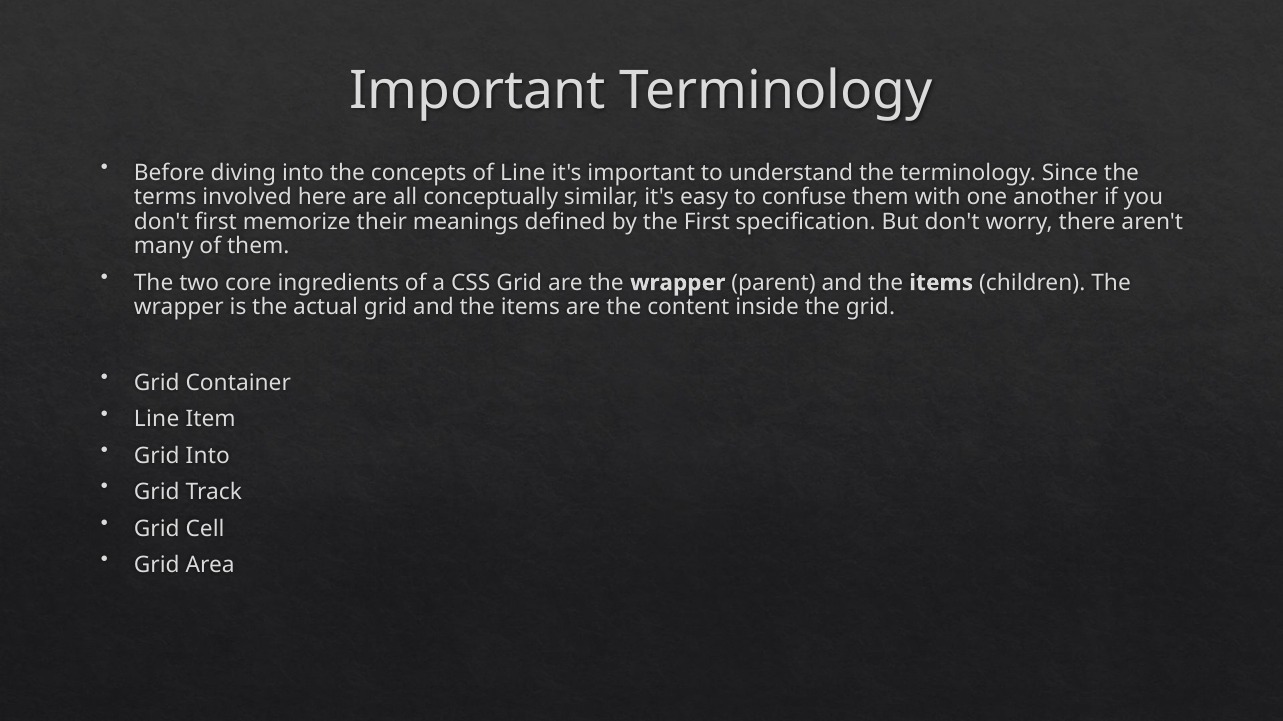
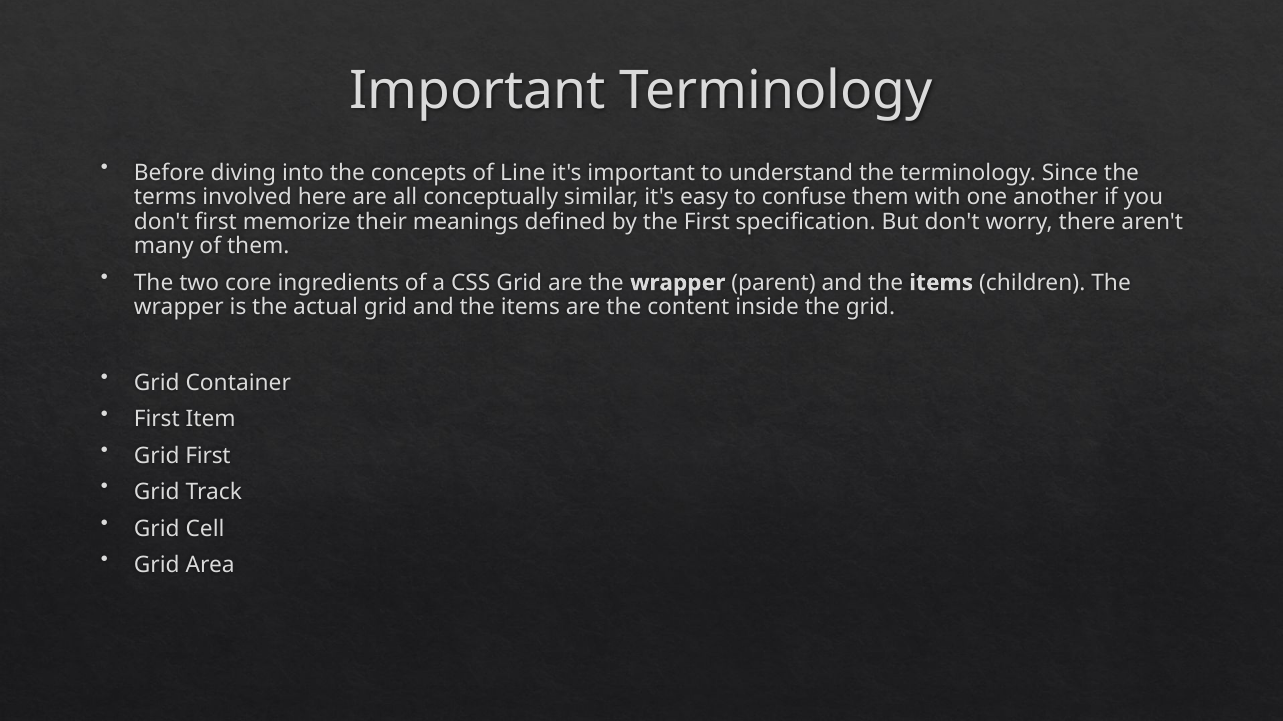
Line: Line -> First (157, 420)
Grid Into: Into -> First (208, 456)
